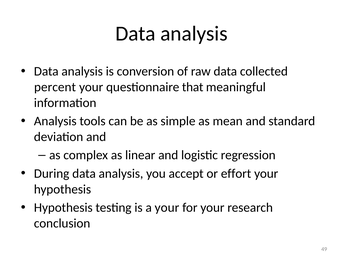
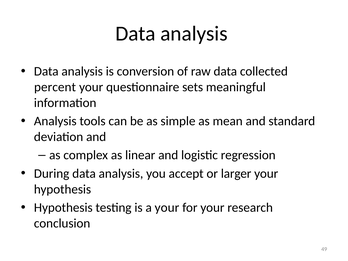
that: that -> sets (193, 87)
effort: effort -> larger (236, 174)
